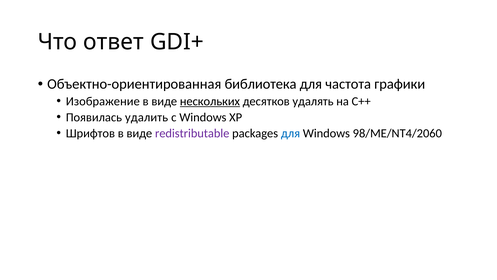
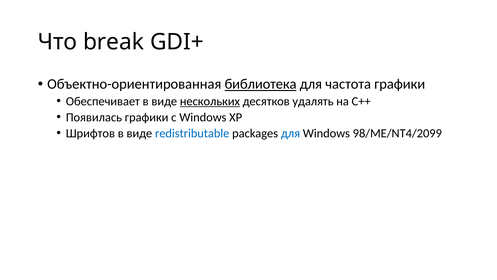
ответ: ответ -> break (114, 42)
библиотека underline: none -> present (261, 84)
Изображение: Изображение -> Обеспечивает (103, 101)
Появилась удалить: удалить -> графики (147, 117)
redistributable colour: purple -> blue (192, 133)
98/ME/NT4/2060: 98/ME/NT4/2060 -> 98/ME/NT4/2099 (397, 133)
